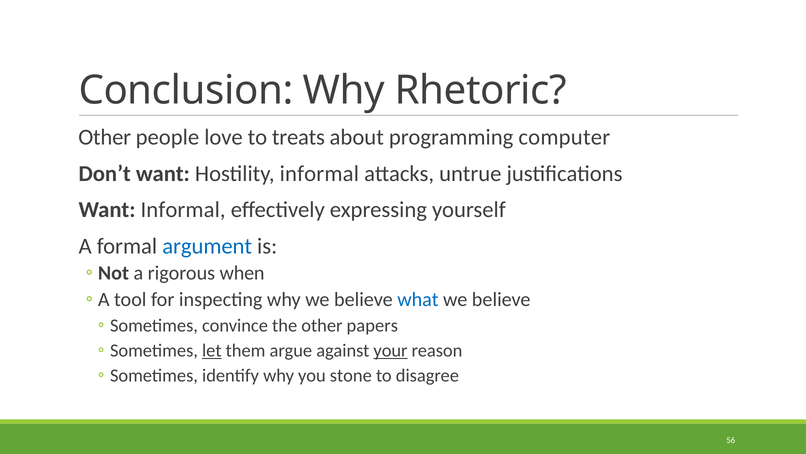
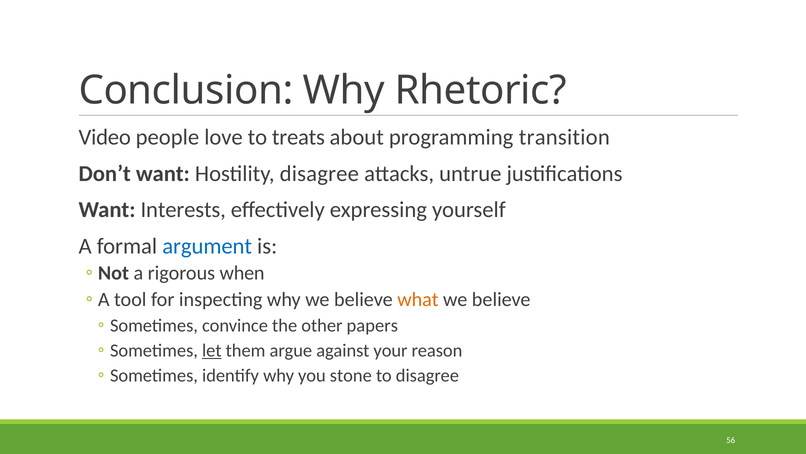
Other: Other -> Video (105, 137)
computer: computer -> transition (564, 137)
Hostility informal: informal -> disagree (319, 173)
Want Informal: Informal -> Interests (183, 210)
what colour: blue -> orange (418, 299)
your underline: present -> none (390, 350)
